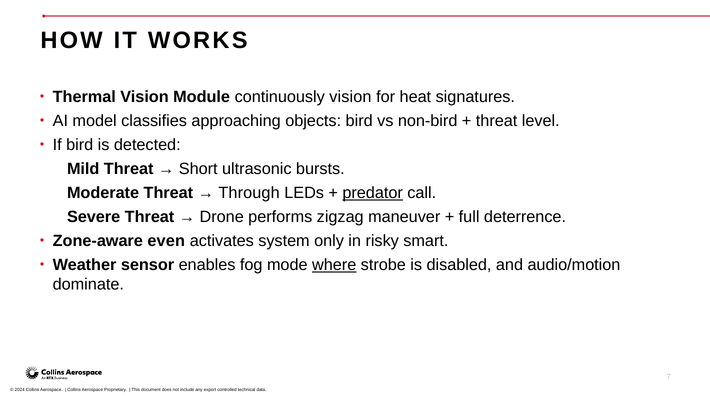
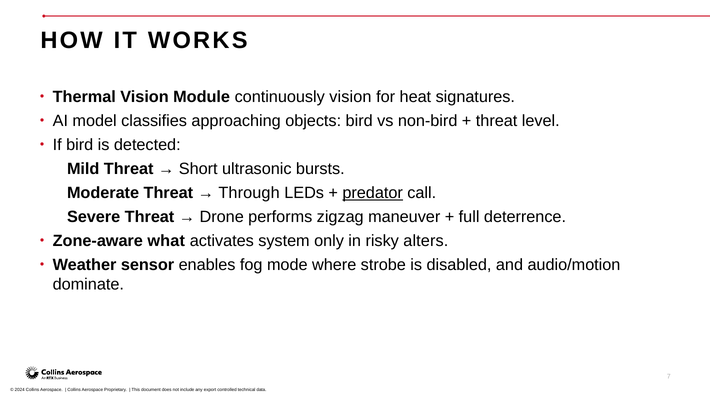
even: even -> what (166, 241)
smart: smart -> alters (426, 241)
where underline: present -> none (334, 265)
